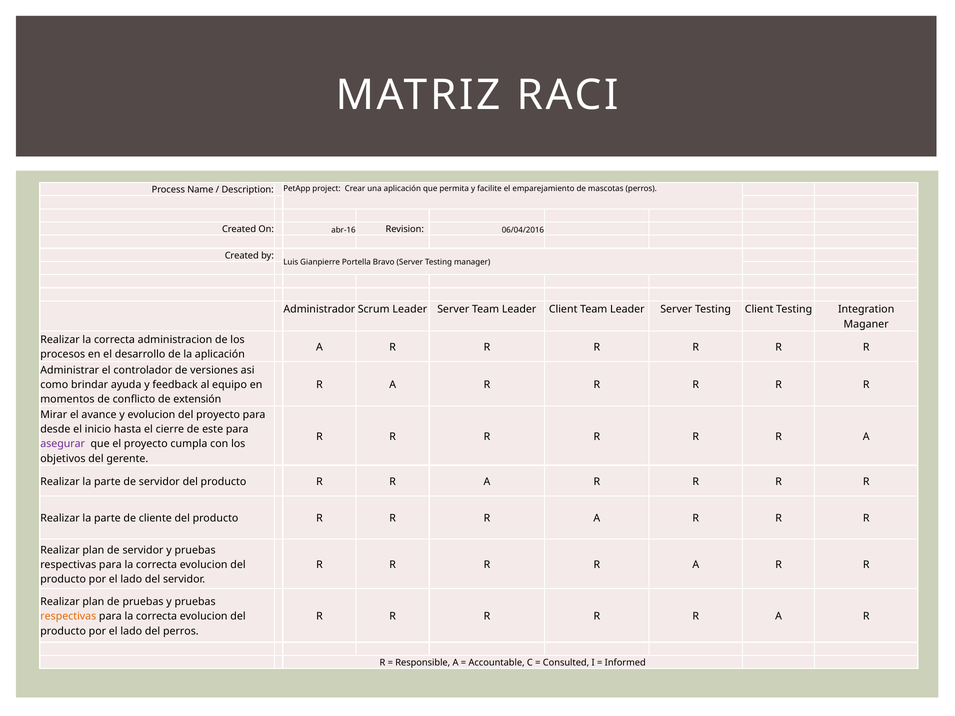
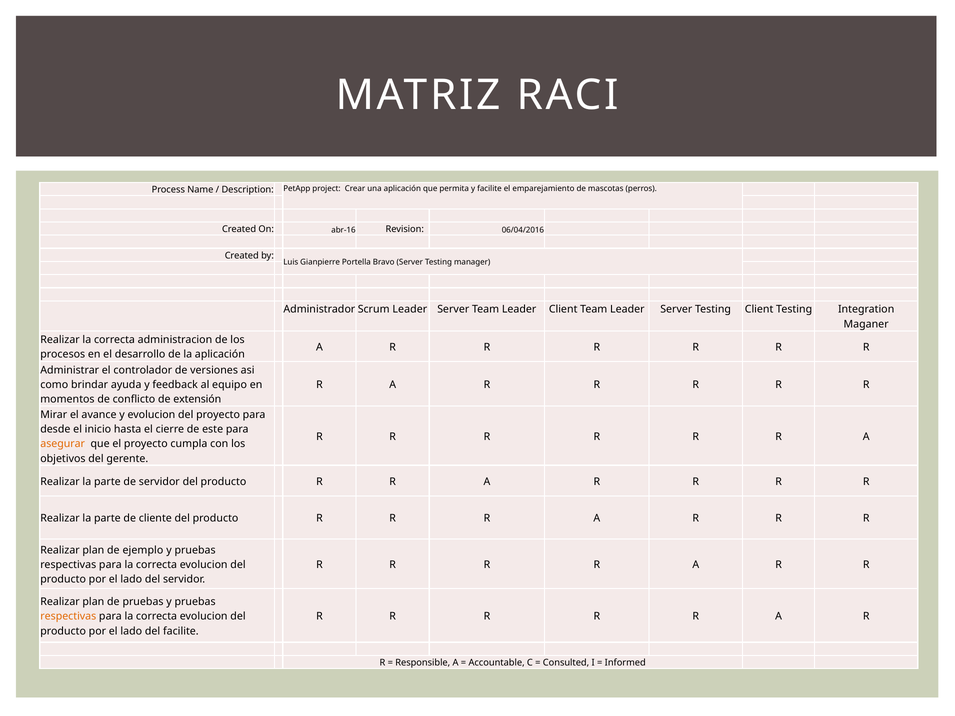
asegurar colour: purple -> orange (63, 444)
plan de servidor: servidor -> ejemplo (143, 550)
del perros: perros -> facilite (181, 631)
